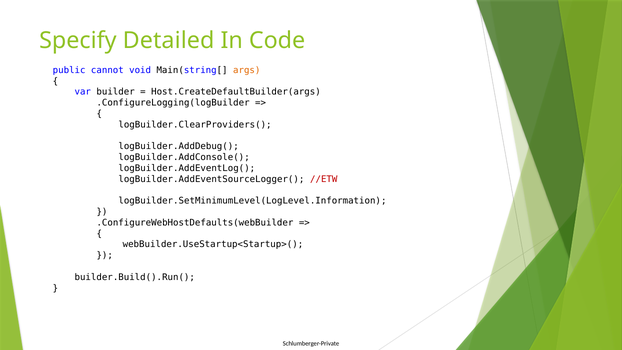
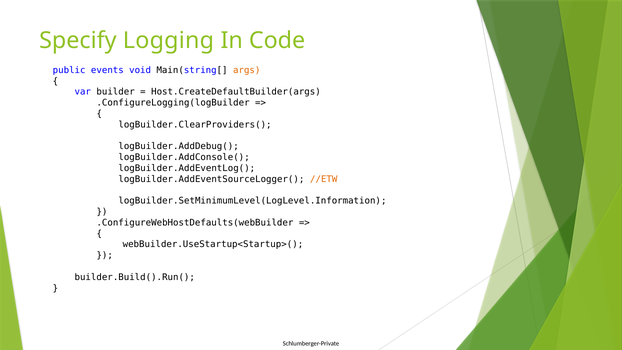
Detailed: Detailed -> Logging (168, 40)
cannot: cannot -> events (107, 70)
//ETW colour: red -> orange (324, 179)
